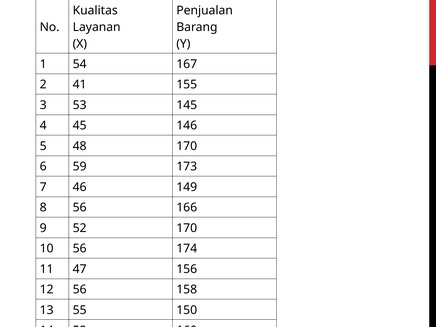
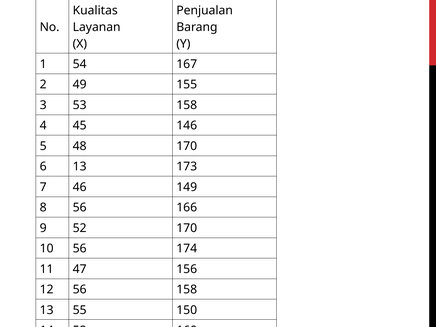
41: 41 -> 49 (80, 85)
53 145: 145 -> 158 (187, 105)
6 59: 59 -> 13 (80, 167)
